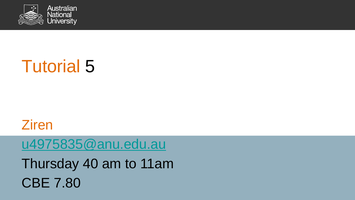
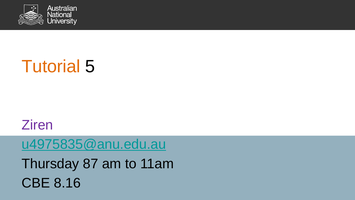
Ziren colour: orange -> purple (37, 125)
40: 40 -> 87 (91, 164)
7.80: 7.80 -> 8.16 (67, 183)
